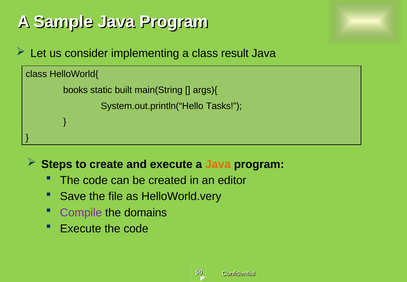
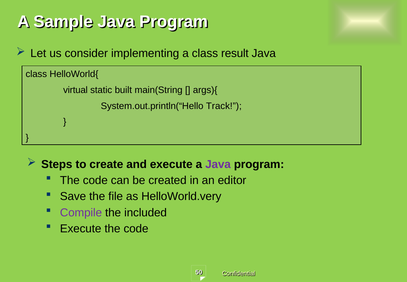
books: books -> virtual (75, 90)
Tasks: Tasks -> Track (224, 106)
Java colour: orange -> purple (218, 164)
domains: domains -> included (146, 212)
